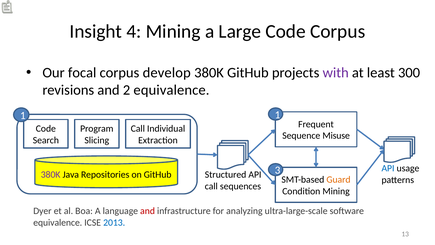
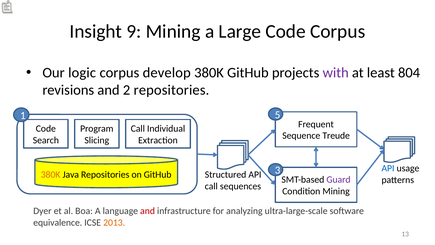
4: 4 -> 9 (134, 32)
focal: focal -> logic (82, 73)
300: 300 -> 804 (409, 73)
2 equivalence: equivalence -> repositories (171, 90)
1 1: 1 -> 5 (278, 115)
Misuse: Misuse -> Treude (336, 136)
380K colour: purple -> orange (51, 174)
Guard colour: orange -> purple (339, 179)
2013 colour: blue -> orange (114, 222)
